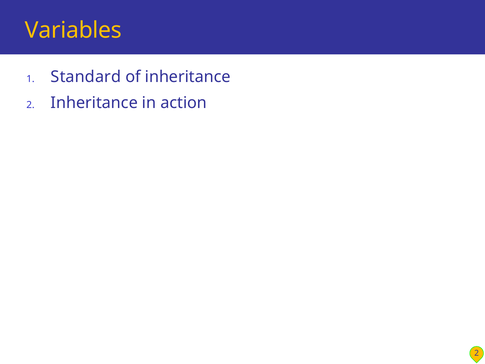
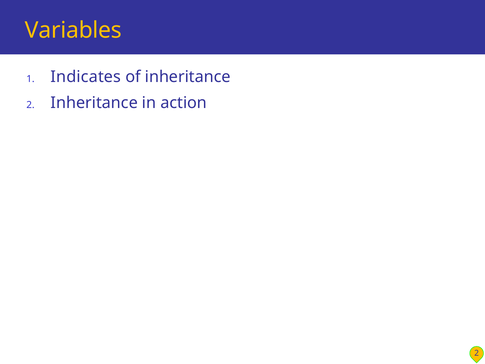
Standard: Standard -> Indicates (86, 77)
